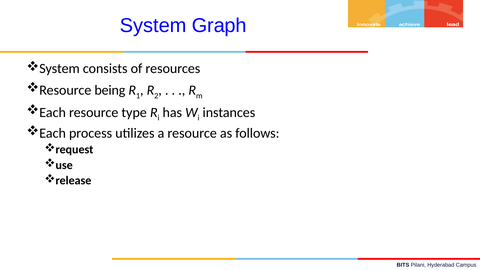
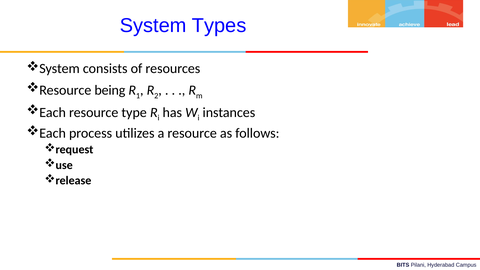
Graph: Graph -> Types (219, 26)
